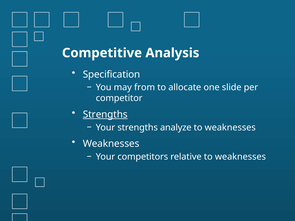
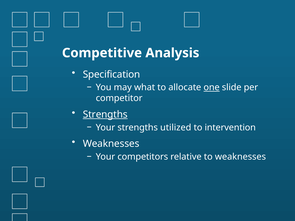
from: from -> what (145, 88)
one underline: none -> present (212, 88)
analyze: analyze -> utilized (176, 128)
weaknesses: weaknesses -> intervention (230, 128)
